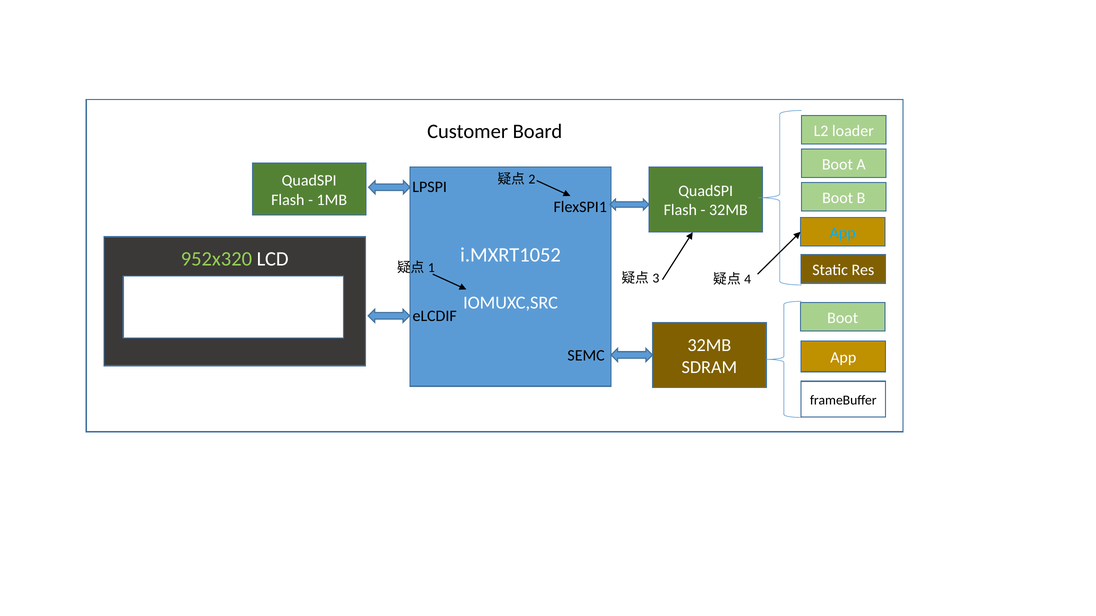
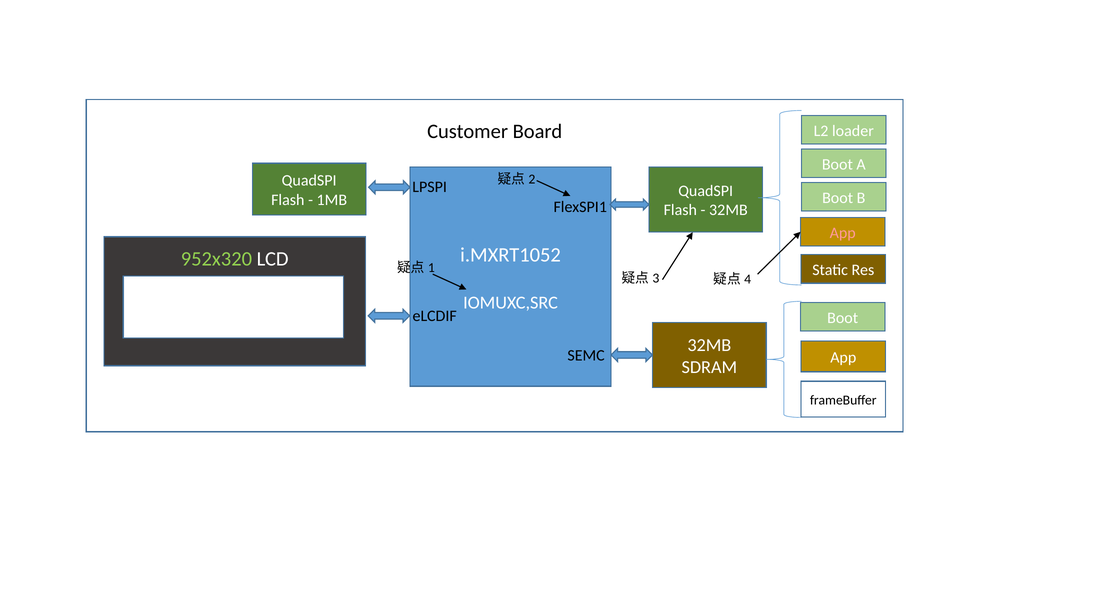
App colour: light blue -> pink (843, 233)
